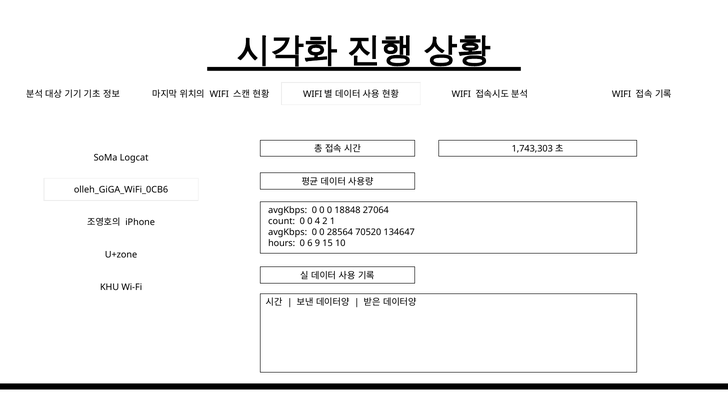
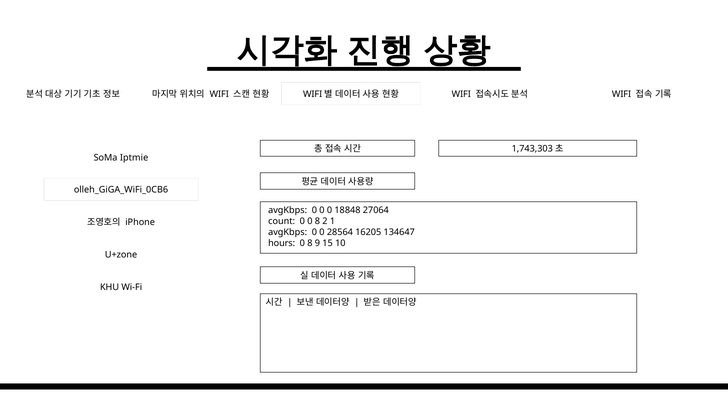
Logcat: Logcat -> Iptmie (134, 157)
0 0 4: 4 -> 8 (317, 221)
70520: 70520 -> 16205 (368, 232)
6: 6 -> 8 (310, 243)
